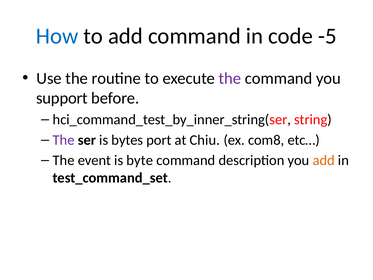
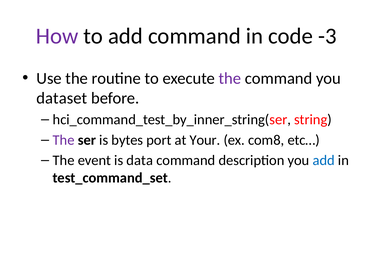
How colour: blue -> purple (57, 36)
-5: -5 -> -3 (327, 36)
support: support -> dataset (62, 98)
Chiu: Chiu -> Your (205, 140)
byte: byte -> data (140, 160)
add colour: orange -> blue (324, 160)
